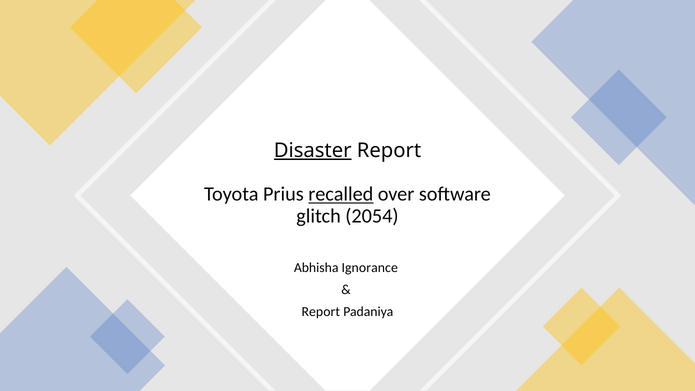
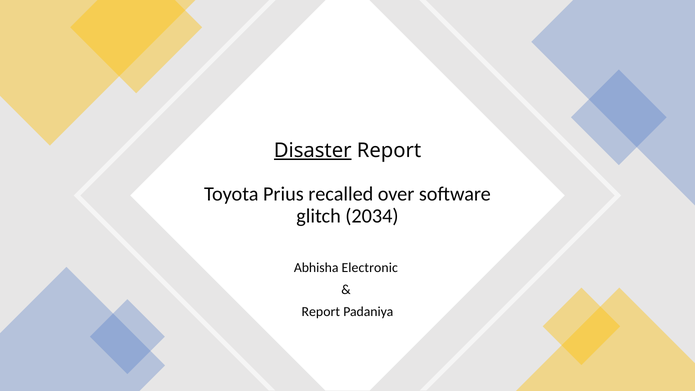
recalled underline: present -> none (341, 194)
2054: 2054 -> 2034 (372, 216)
Ignorance: Ignorance -> Electronic (370, 268)
